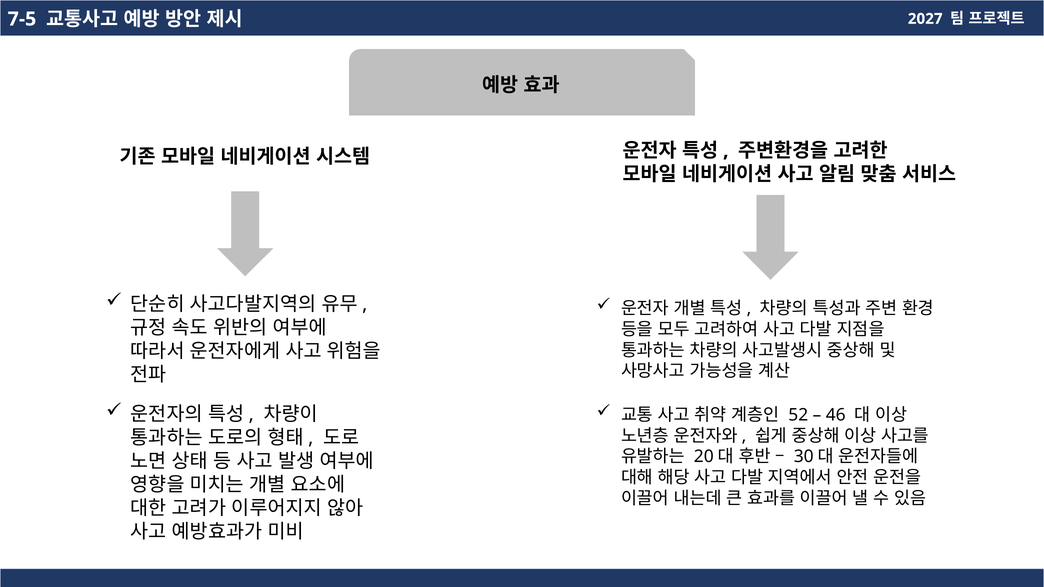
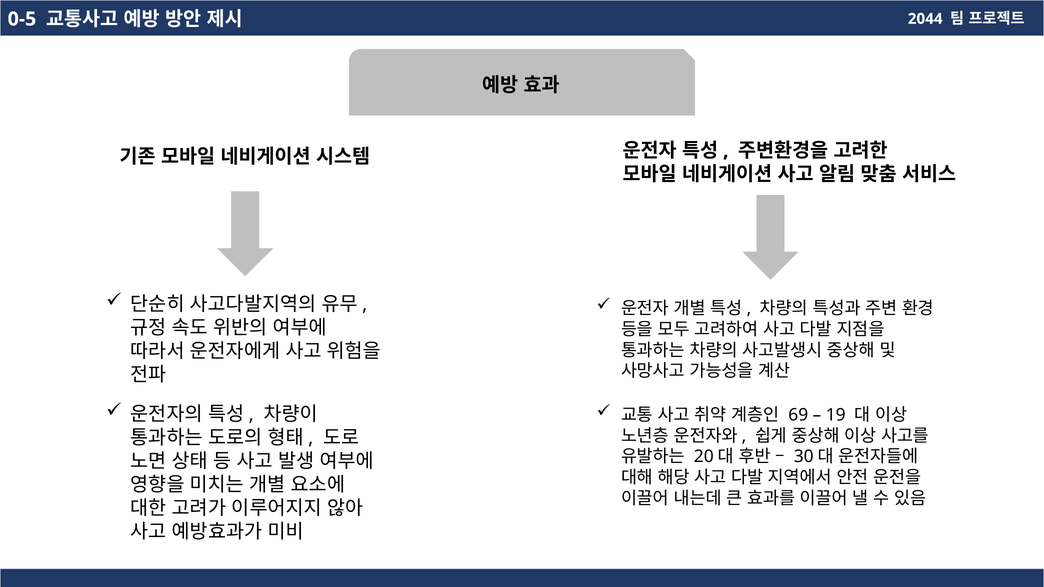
7-5: 7-5 -> 0-5 (22, 19)
2027: 2027 -> 2044 (925, 19)
52: 52 -> 69 (798, 415)
46: 46 -> 19 (836, 415)
